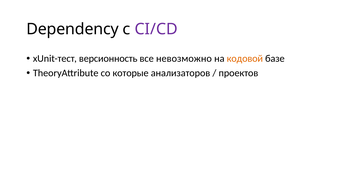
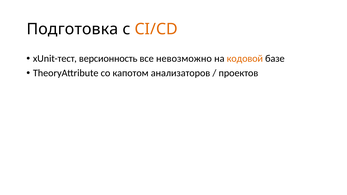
Dependency: Dependency -> Подготовка (72, 29)
CI/CD colour: purple -> orange (156, 29)
которые: которые -> капотом (131, 73)
